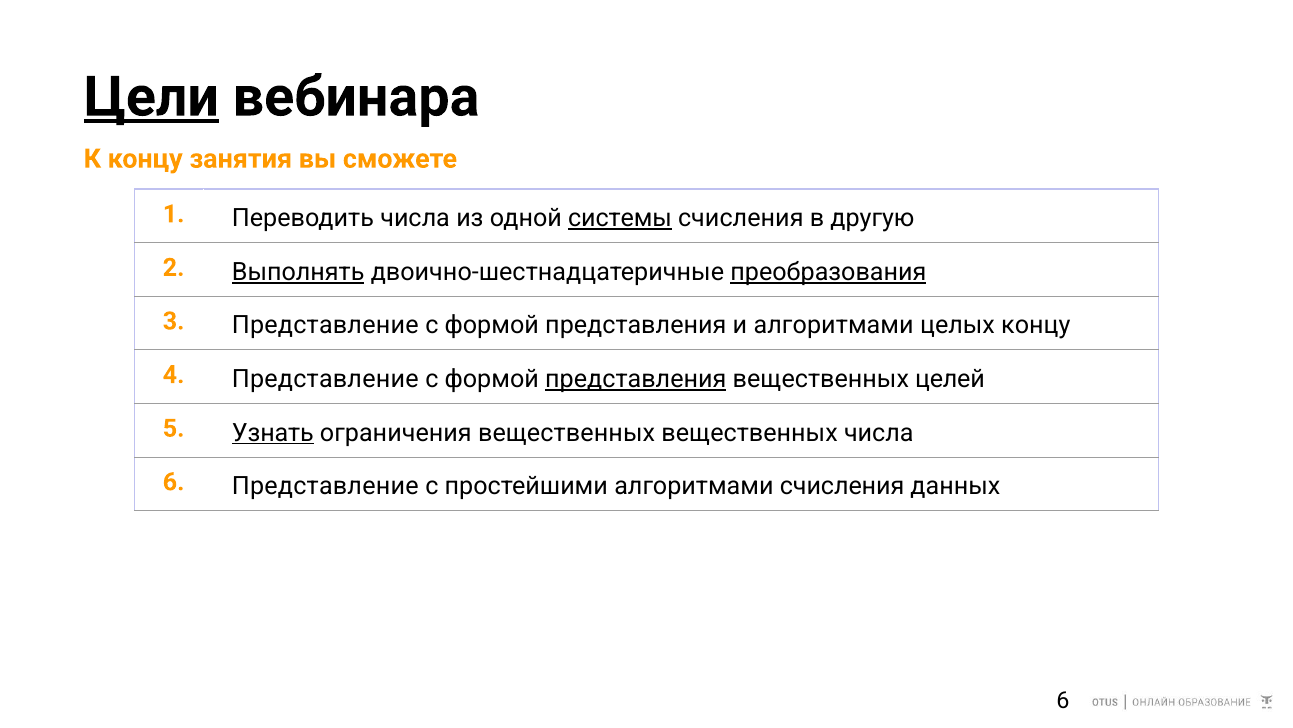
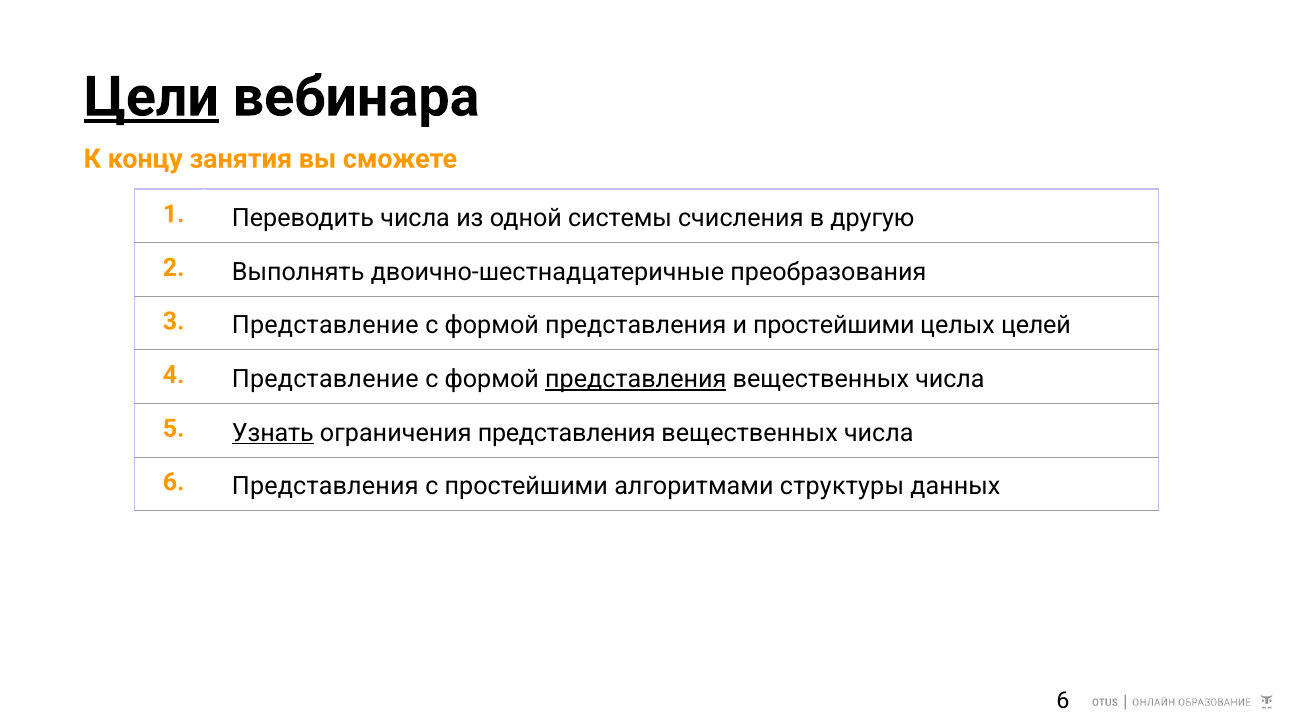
системы underline: present -> none (620, 218)
Выполнять underline: present -> none (298, 272)
преобразования underline: present -> none (828, 272)
и алгоритмами: алгоритмами -> простейшими (834, 325)
целых концу: концу -> целей (1036, 325)
целей: целей -> числа (950, 379)
ограничения вещественных: вещественных -> представления (567, 432)
6 Представление: Представление -> Представления (325, 486)
алгоритмами счисления: счисления -> структуры (842, 486)
